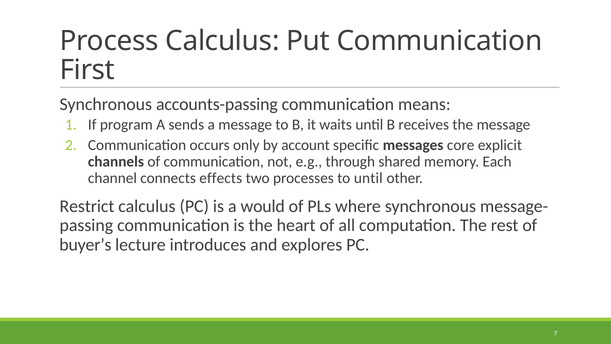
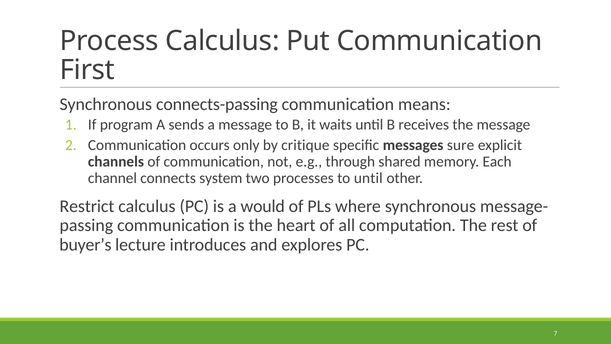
accounts-passing: accounts-passing -> connects-passing (217, 104)
account: account -> critique (305, 145)
core: core -> sure (461, 145)
effects: effects -> system (221, 178)
